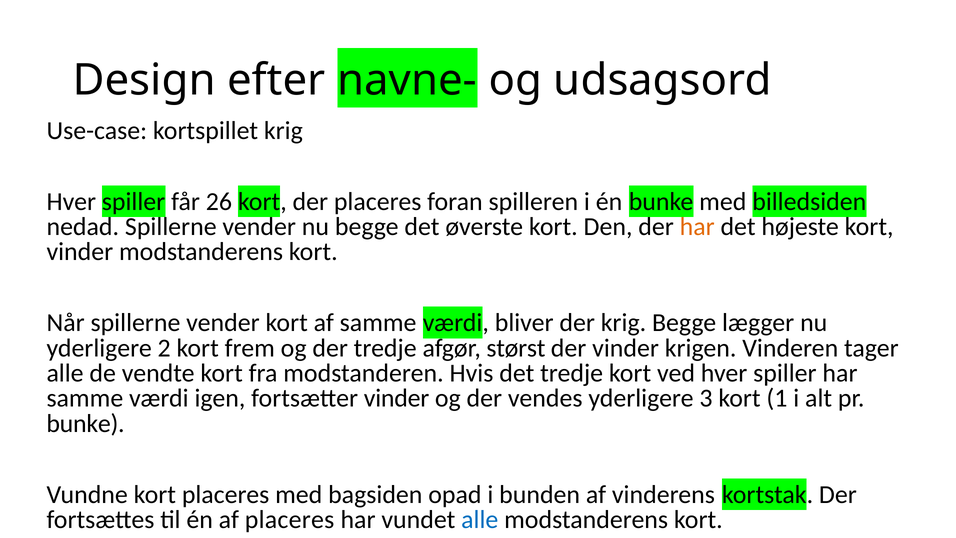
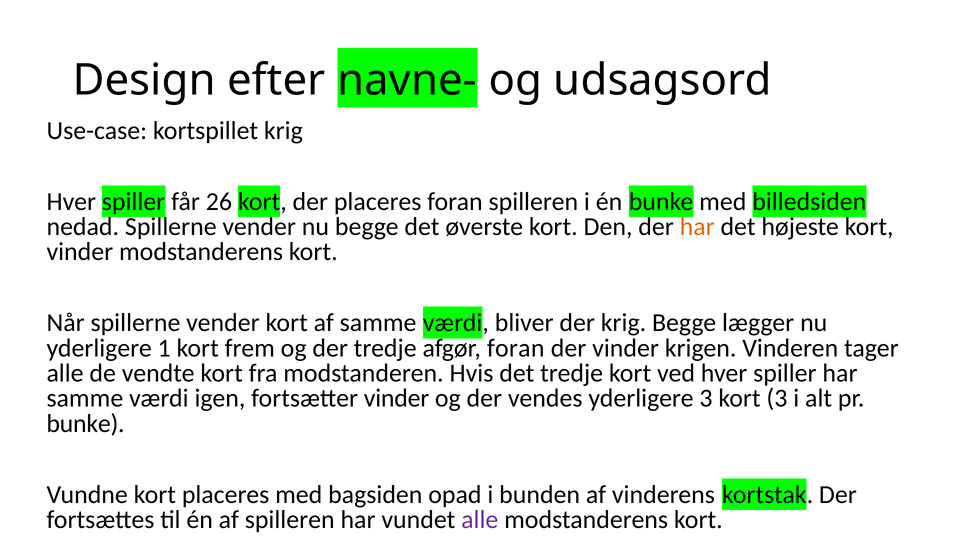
2: 2 -> 1 (164, 348)
afgør størst: størst -> foran (516, 348)
kort 1: 1 -> 3 (777, 398)
af placeres: placeres -> spilleren (290, 519)
alle colour: blue -> purple (480, 519)
